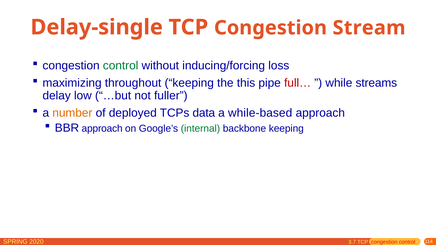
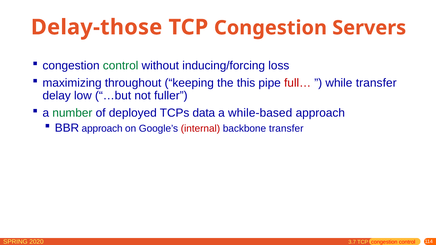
Delay-single: Delay-single -> Delay-those (97, 27)
Stream: Stream -> Servers (369, 28)
while streams: streams -> transfer (376, 83)
number colour: orange -> green (72, 113)
internal colour: green -> red (200, 129)
backbone keeping: keeping -> transfer (286, 129)
